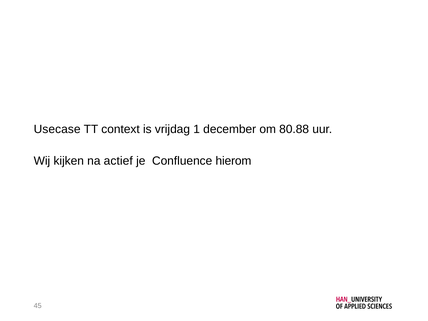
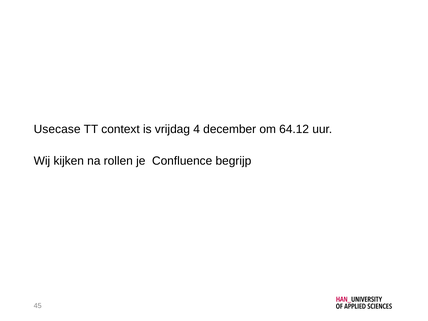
1: 1 -> 4 (197, 129)
80.88: 80.88 -> 64.12 (294, 129)
actief: actief -> rollen (118, 161)
hierom: hierom -> begrijp (233, 161)
